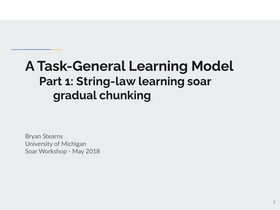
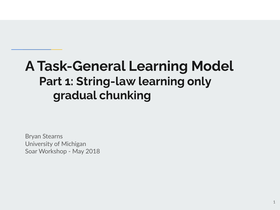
learning soar: soar -> only (199, 81)
